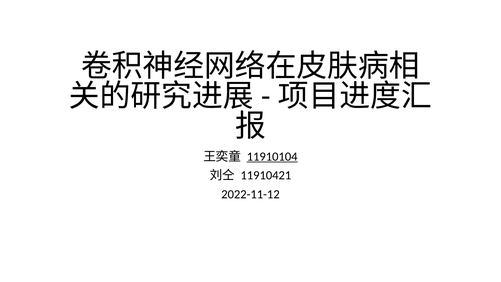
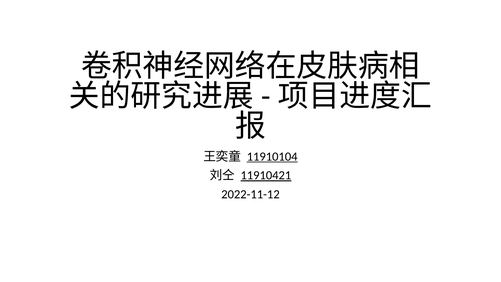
11910421 underline: none -> present (266, 175)
